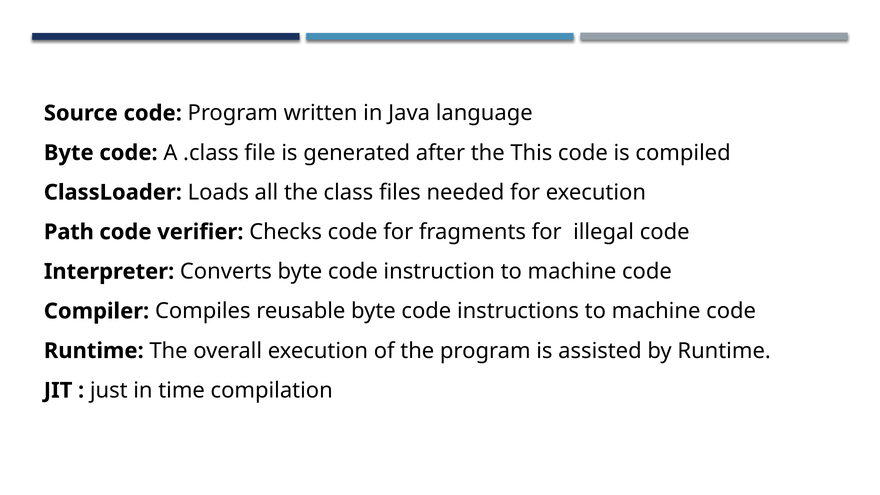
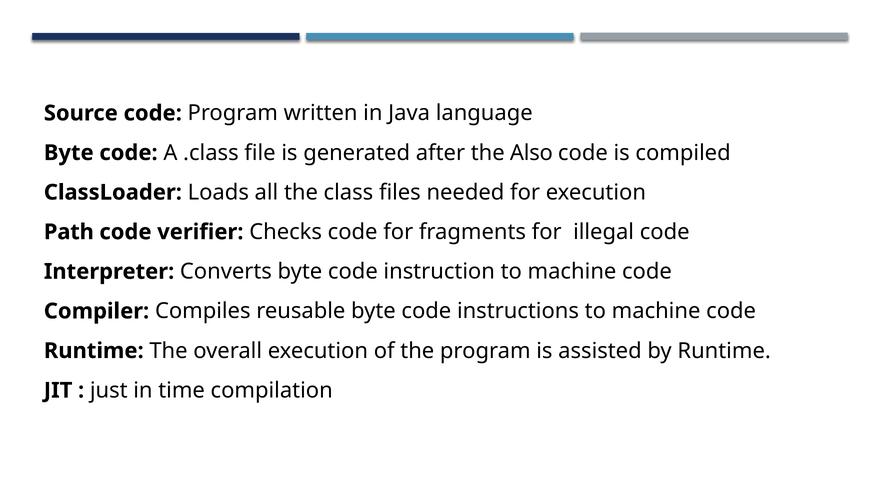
This: This -> Also (531, 153)
